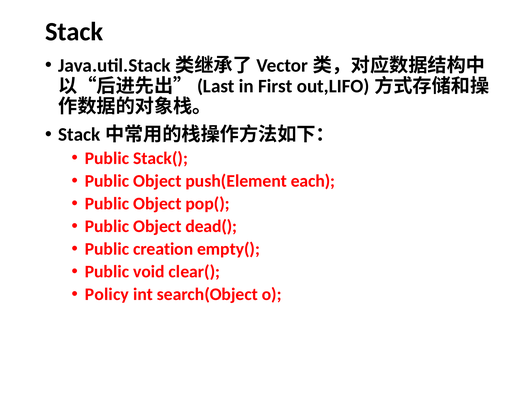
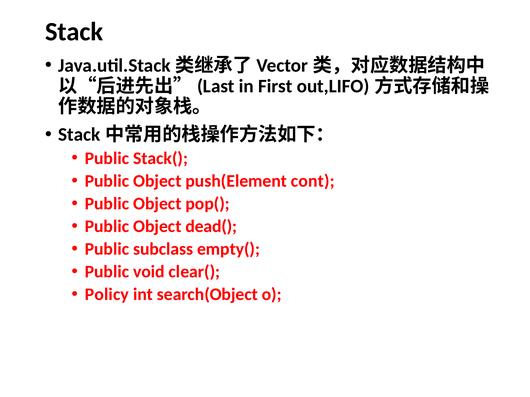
each: each -> cont (313, 181)
creation: creation -> subclass (163, 249)
